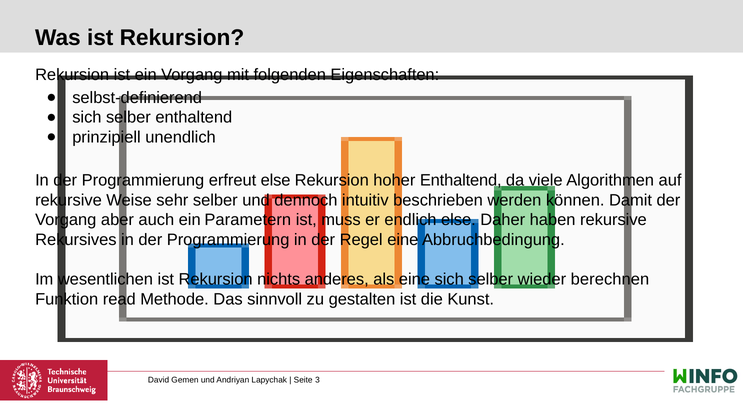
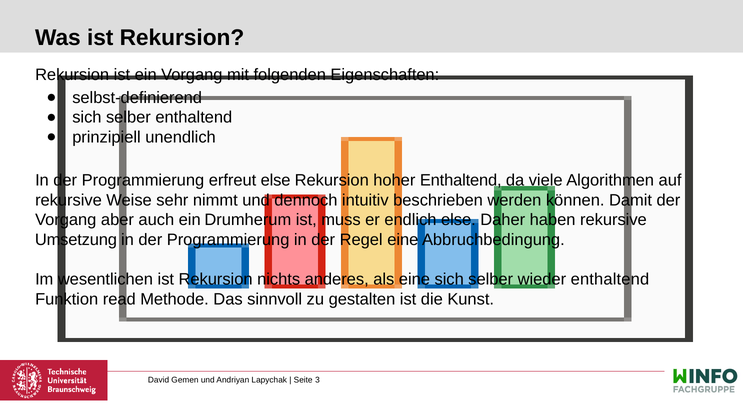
sehr selber: selber -> nimmt (215, 200)
Parametern: Parametern -> Drumherum (248, 220)
Rekursives: Rekursives -> Umsetzung (76, 240)
wieder berechnen: berechnen -> enthaltend (610, 279)
